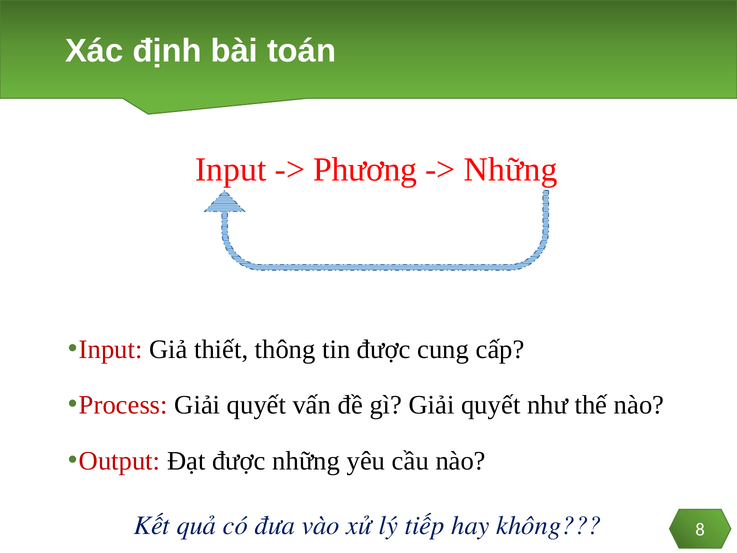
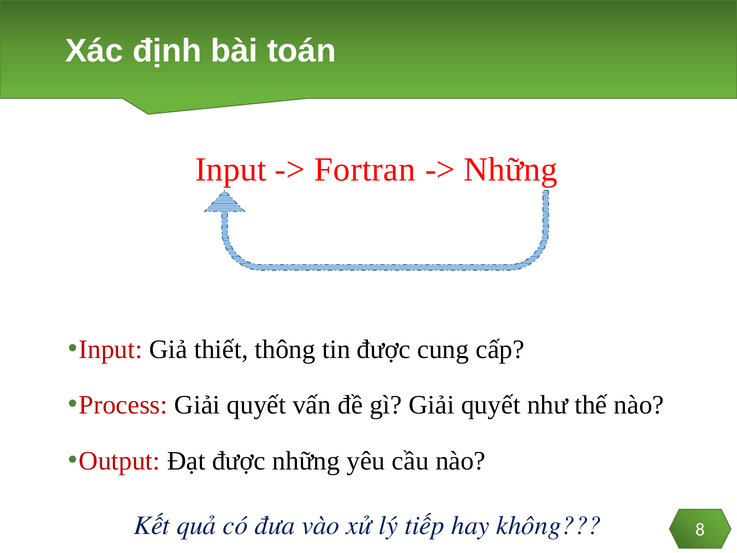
Phương: Phương -> Fortran (365, 169)
